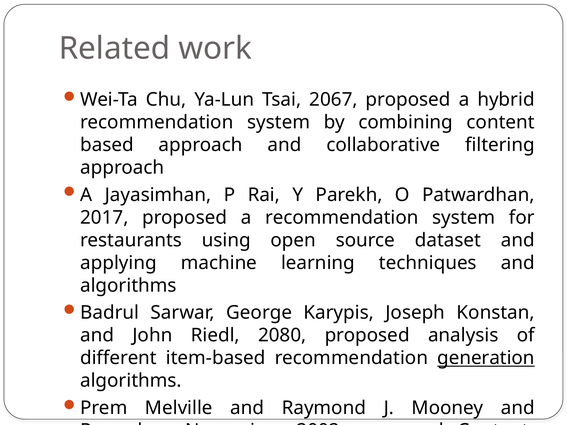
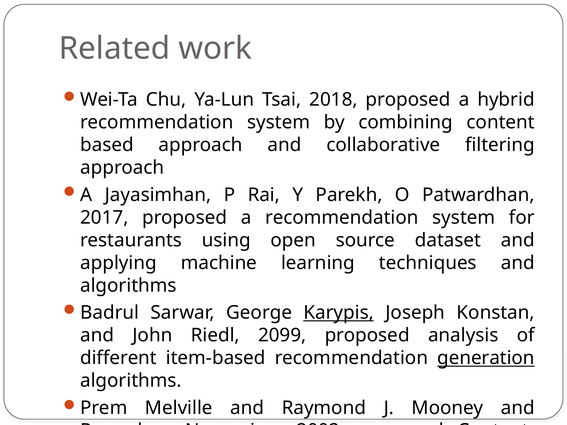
2067: 2067 -> 2018 (333, 100)
Karypis underline: none -> present (339, 313)
2080: 2080 -> 2099 (282, 336)
